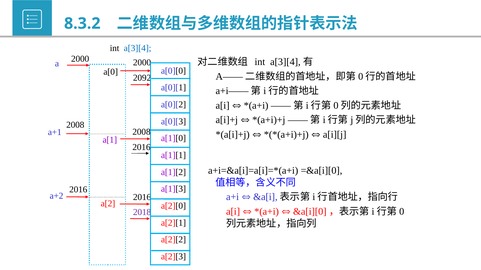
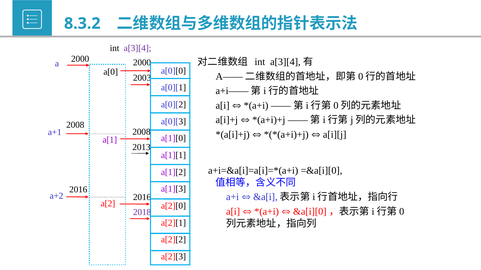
a[3][4 colour: blue -> purple (138, 48)
2092: 2092 -> 2003 (142, 78)
2016: 2016 -> 2013 (141, 147)
